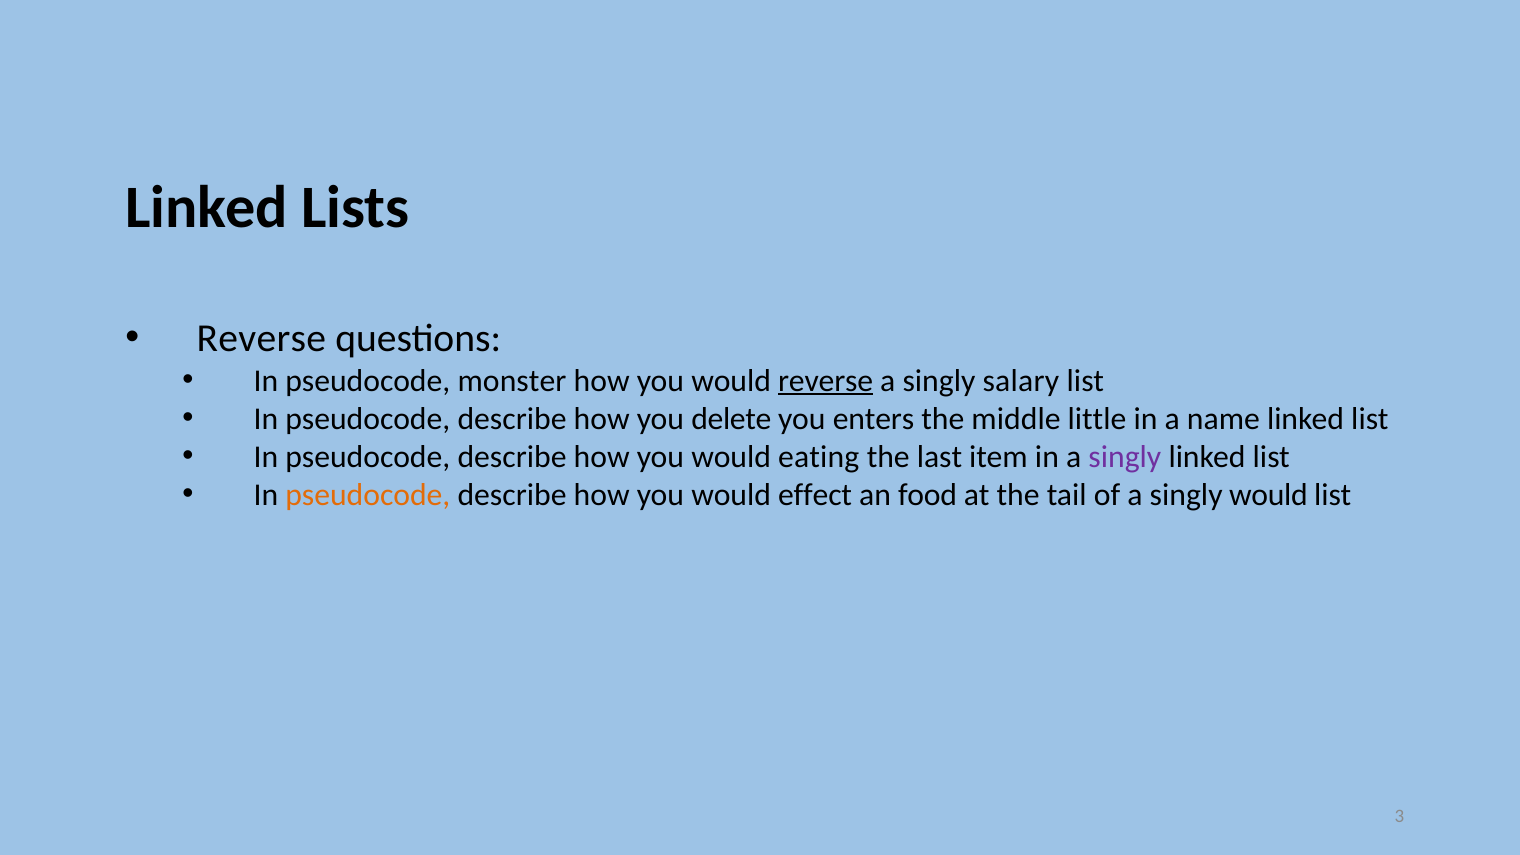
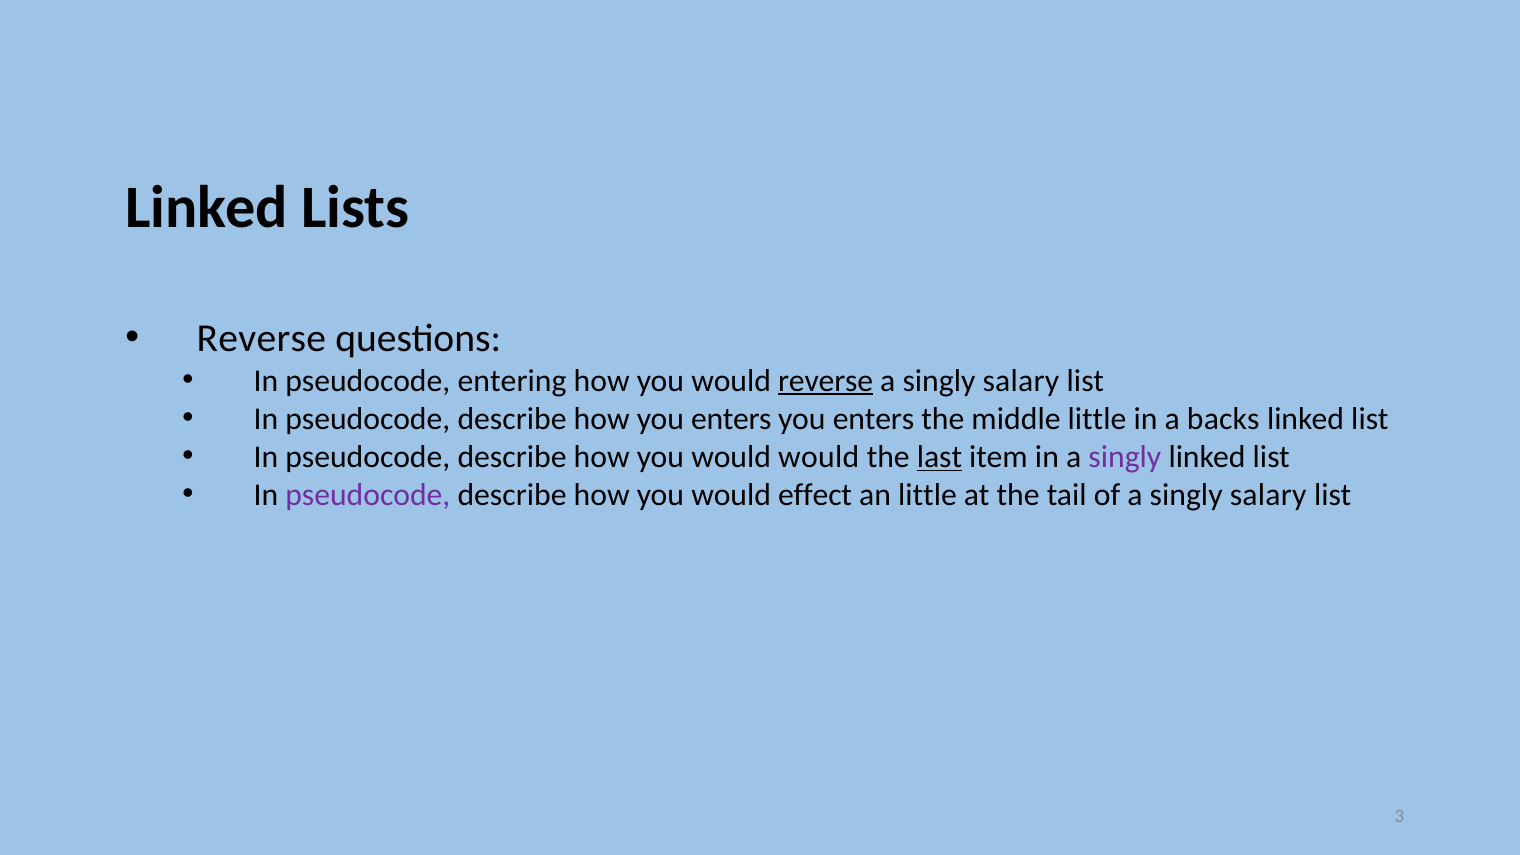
monster: monster -> entering (512, 381)
how you delete: delete -> enters (731, 419)
name: name -> backs (1223, 419)
would eating: eating -> would (819, 457)
last underline: none -> present (940, 457)
pseudocode colour: orange -> purple (368, 495)
an food: food -> little (927, 495)
of a singly would: would -> salary (1268, 495)
